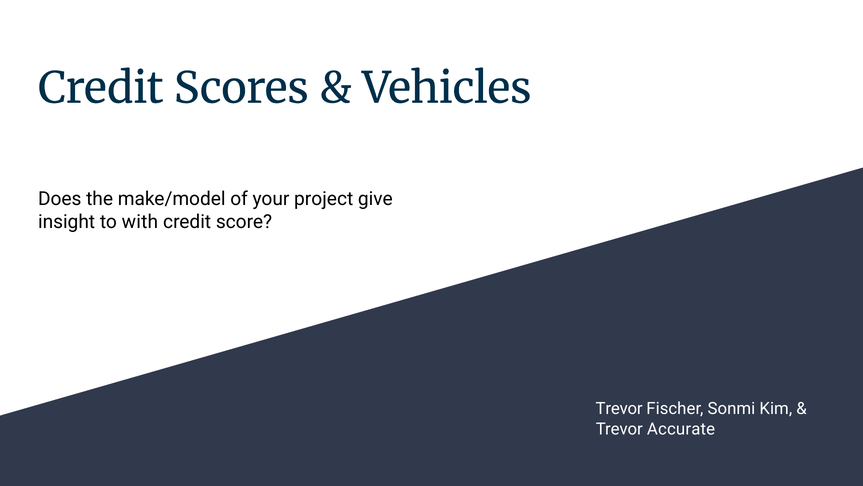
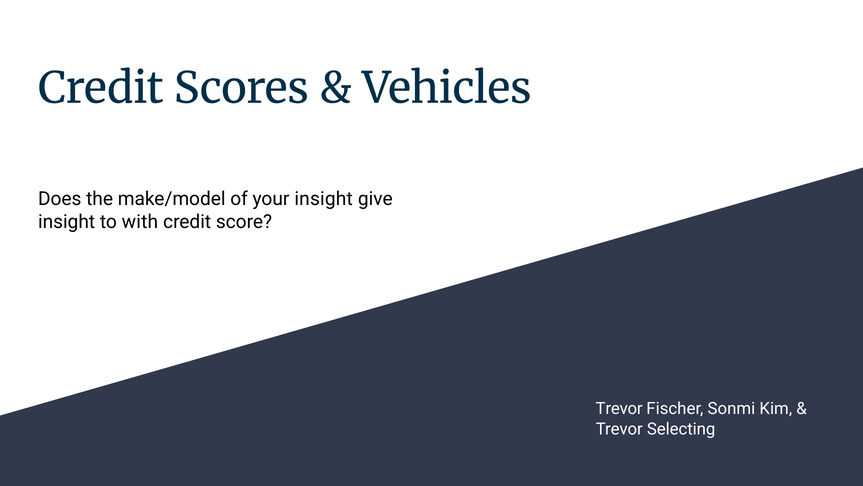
your project: project -> insight (324, 199)
Accurate: Accurate -> Selecting (681, 429)
